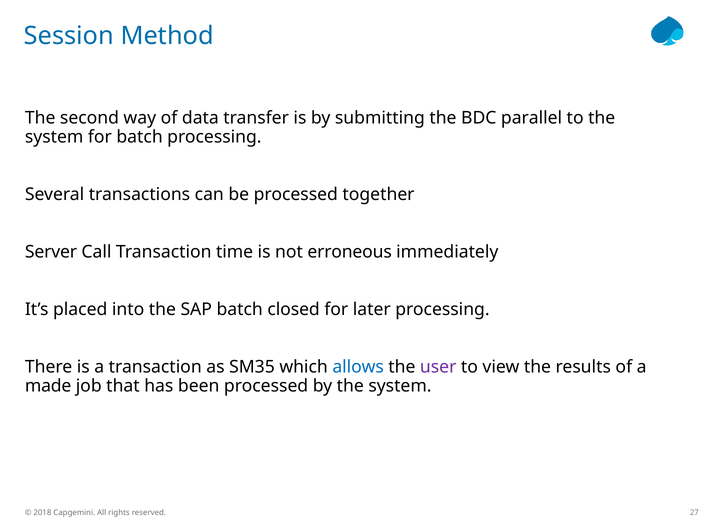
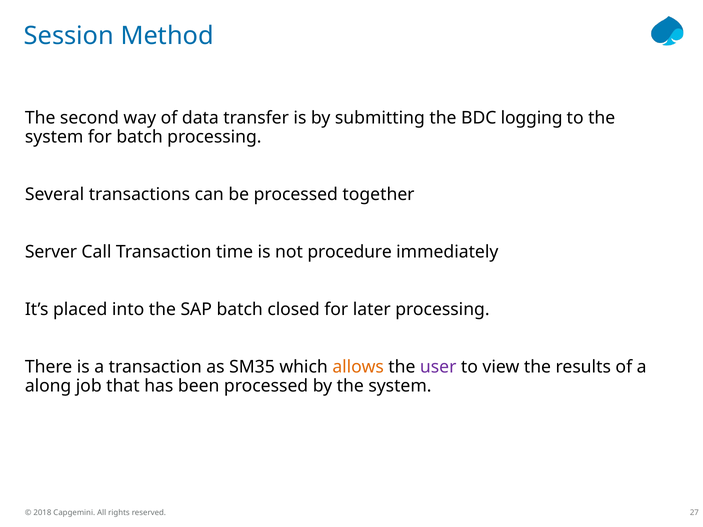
parallel: parallel -> logging (532, 118)
erroneous: erroneous -> procedure (350, 252)
allows colour: blue -> orange (358, 367)
made: made -> along (48, 386)
